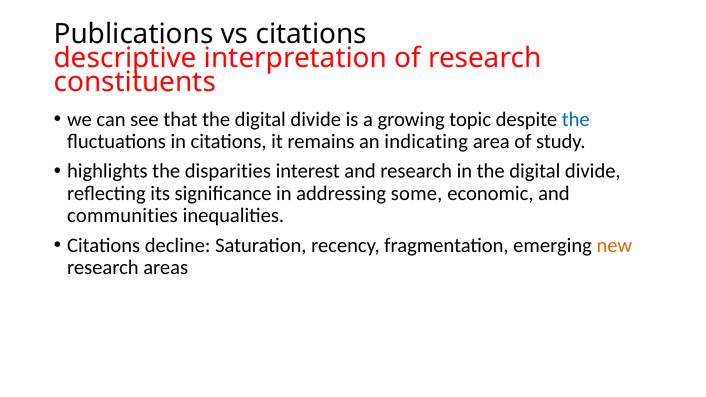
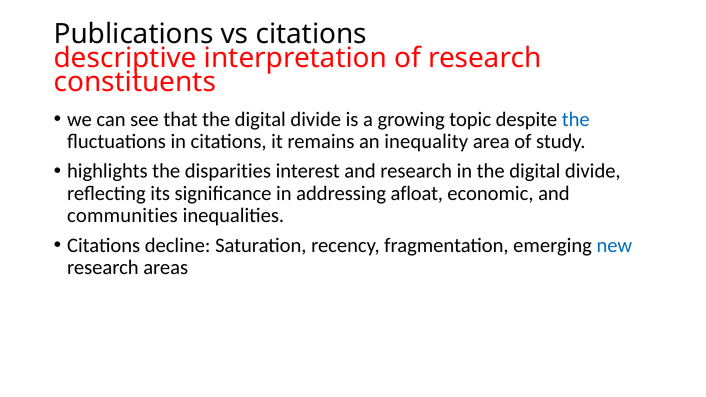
indicating: indicating -> inequality (426, 142)
some: some -> afloat (417, 193)
new colour: orange -> blue (614, 245)
